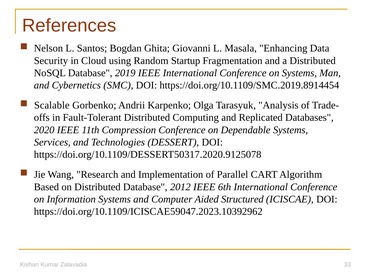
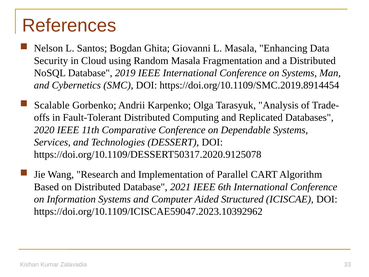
Random Startup: Startup -> Masala (186, 61)
Compression: Compression -> Comparative (129, 130)
2012: 2012 -> 2021 (180, 187)
